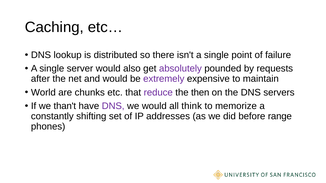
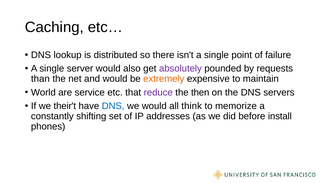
after: after -> than (40, 79)
extremely colour: purple -> orange (164, 79)
chunks: chunks -> service (90, 93)
than't: than't -> their't (65, 106)
DNS colour: purple -> blue (113, 106)
range: range -> install (280, 117)
